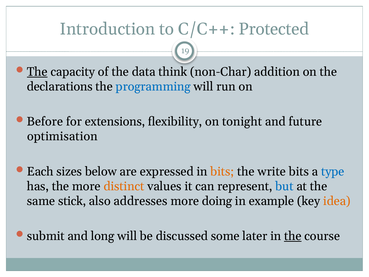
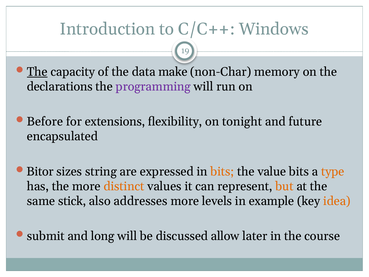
Protected: Protected -> Windows (274, 29)
think: think -> make (173, 72)
addition: addition -> memory (277, 72)
programming colour: blue -> purple (153, 86)
optimisation: optimisation -> encapsulated (62, 136)
Each: Each -> Bitor (40, 171)
below: below -> string (101, 171)
write: write -> value (272, 171)
type colour: blue -> orange (333, 171)
but colour: blue -> orange (284, 186)
doing: doing -> levels (217, 201)
some: some -> allow (225, 236)
the underline: present -> none (293, 236)
